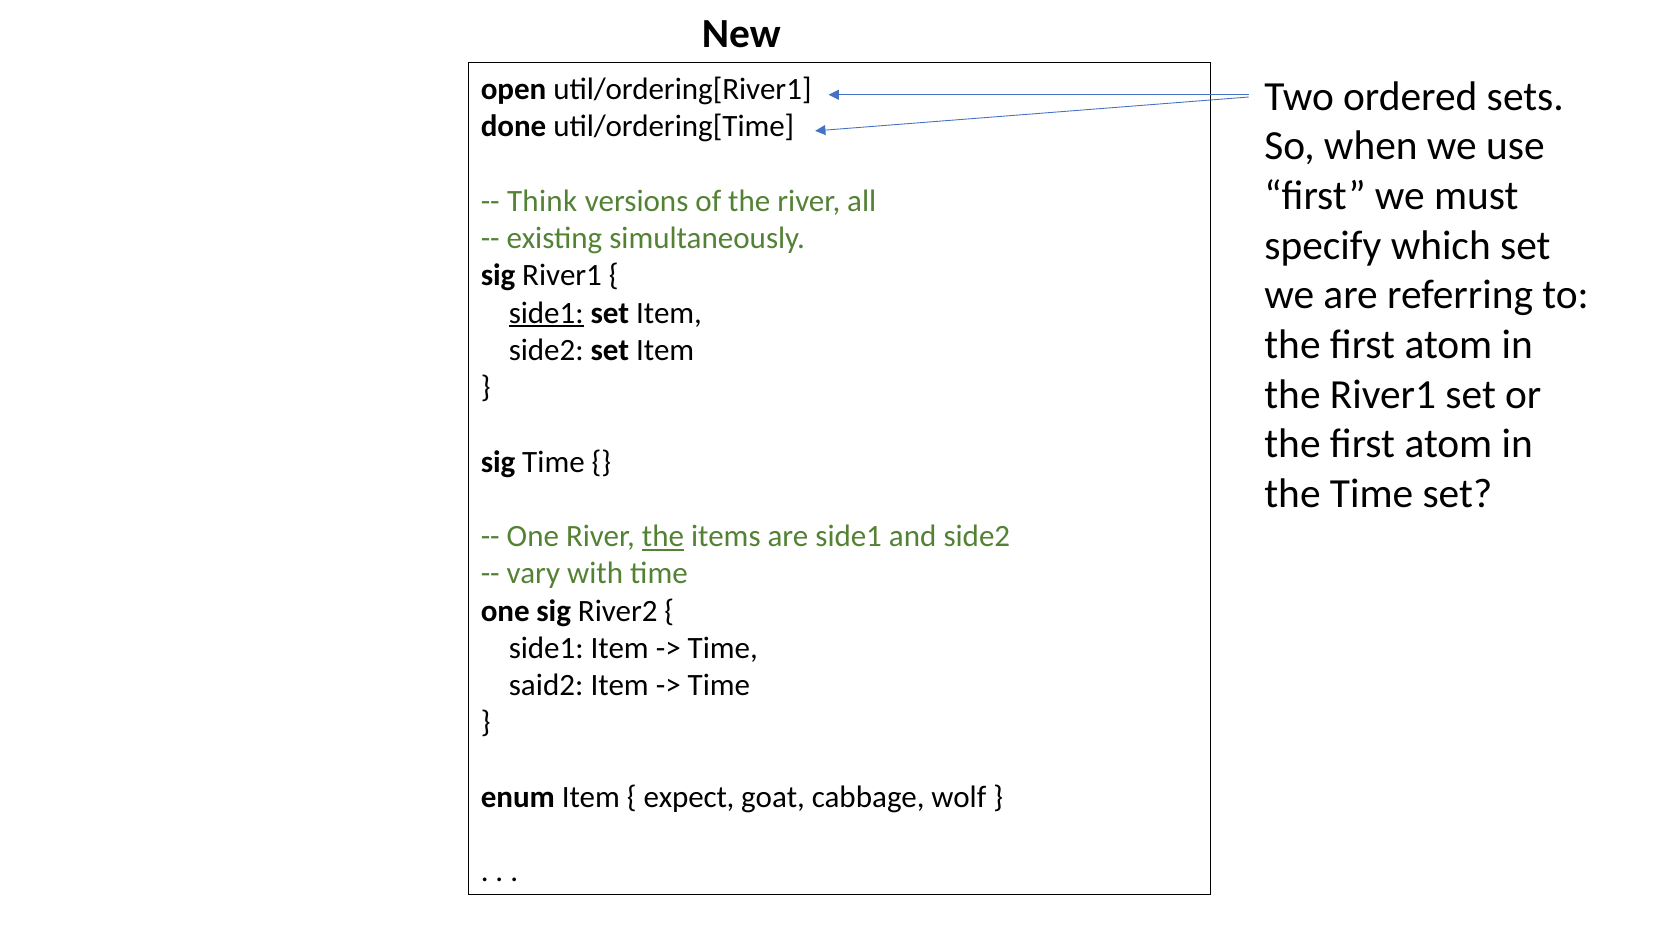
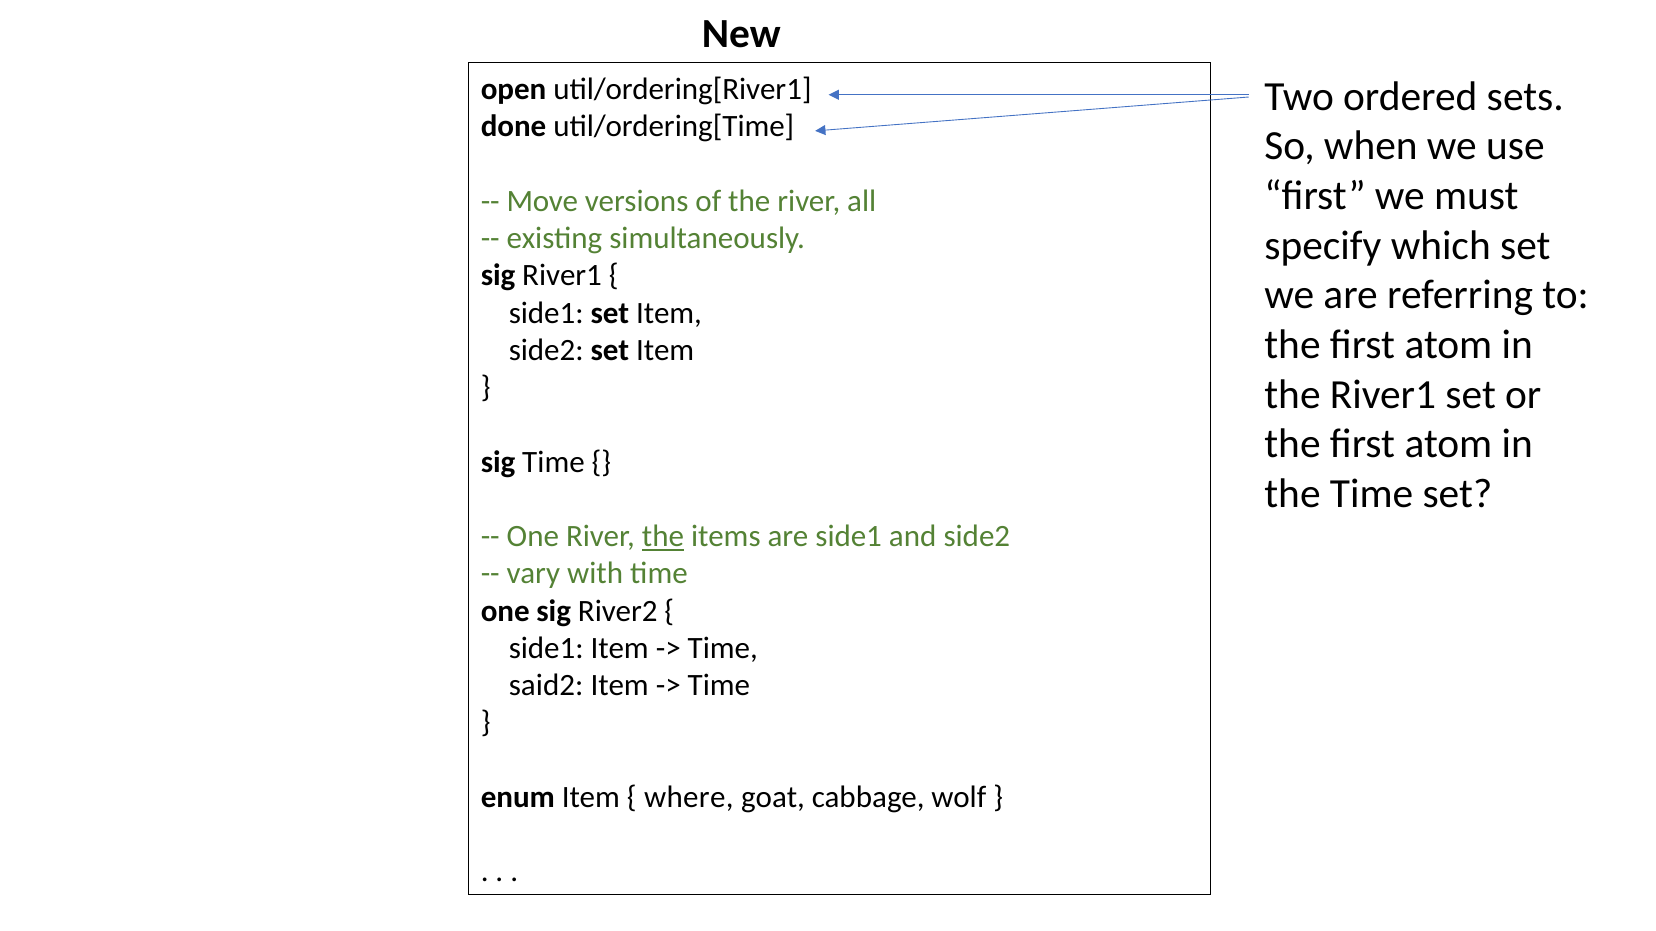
Think: Think -> Move (542, 201)
side1 underline: present -> none (546, 313)
expect: expect -> where (689, 797)
